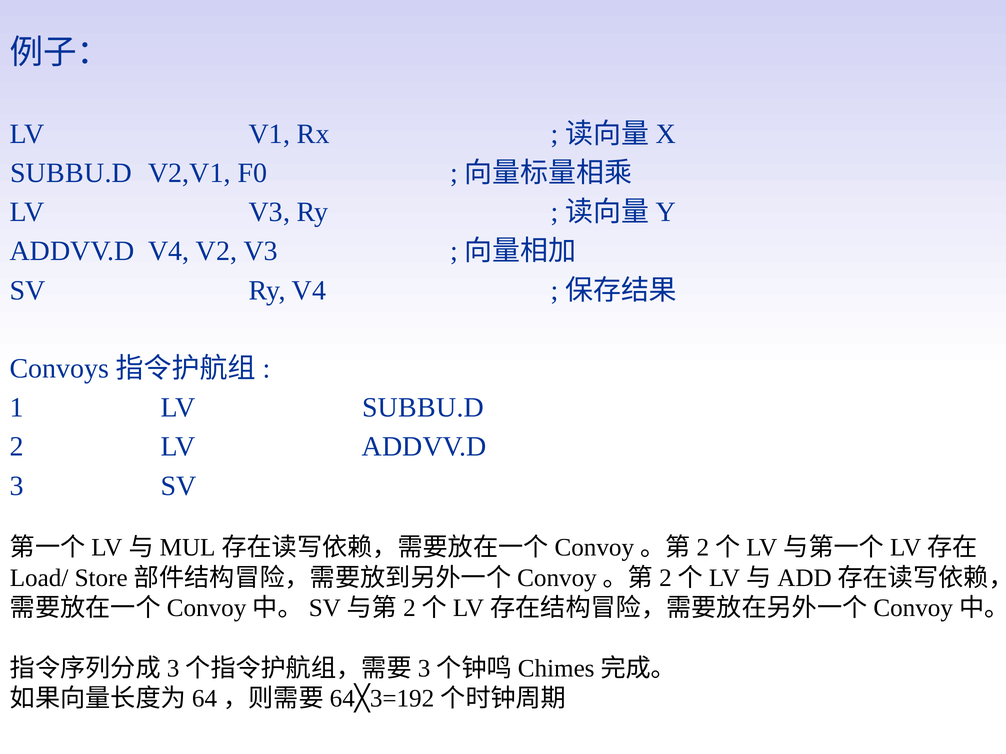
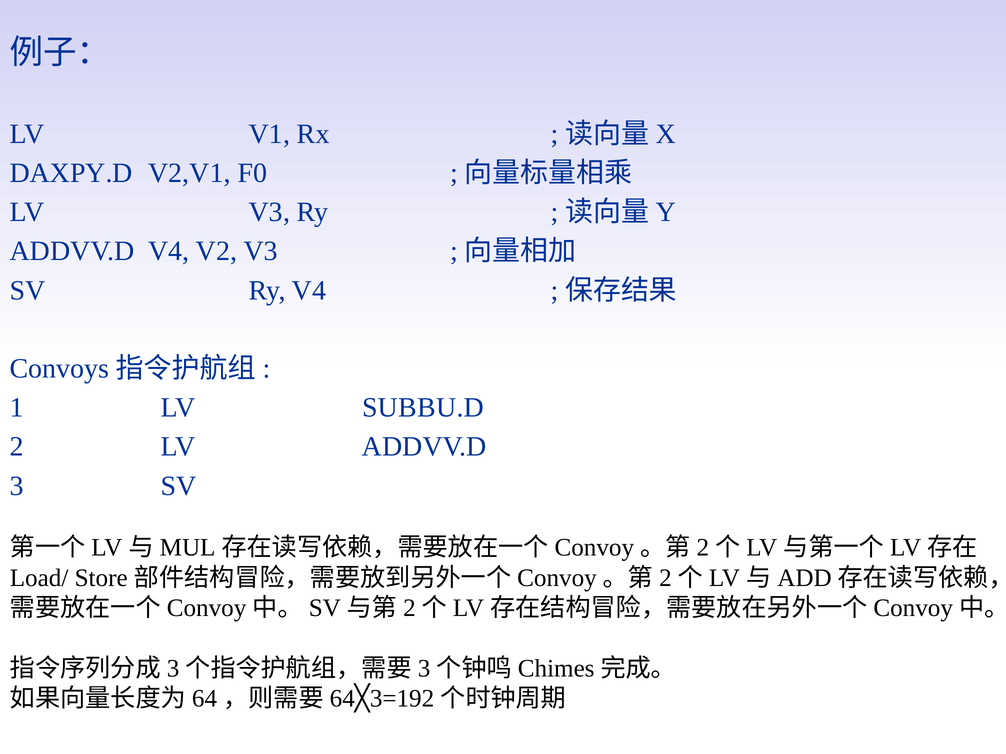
SUBBU.D: SUBBU.D -> DAXPY.D (71, 173)
